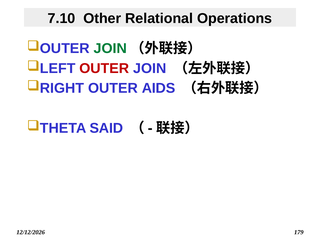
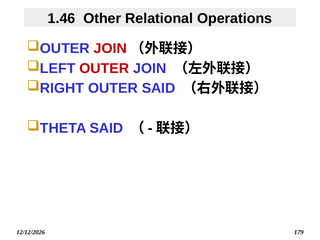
7.10: 7.10 -> 1.46 (61, 18)
JOIN colour: green -> red (110, 48)
OUTER AIDS: AIDS -> SAID (159, 88)
